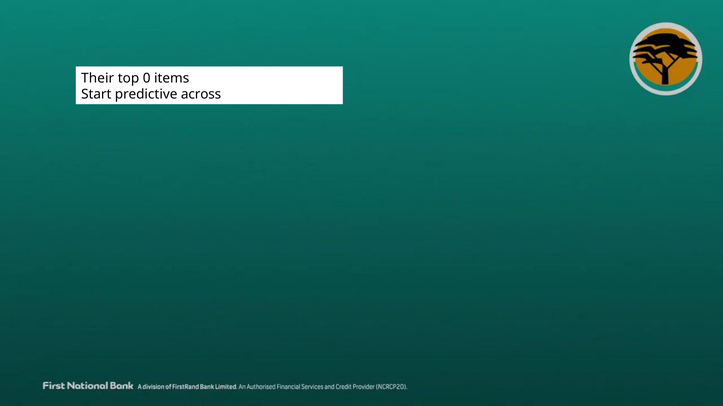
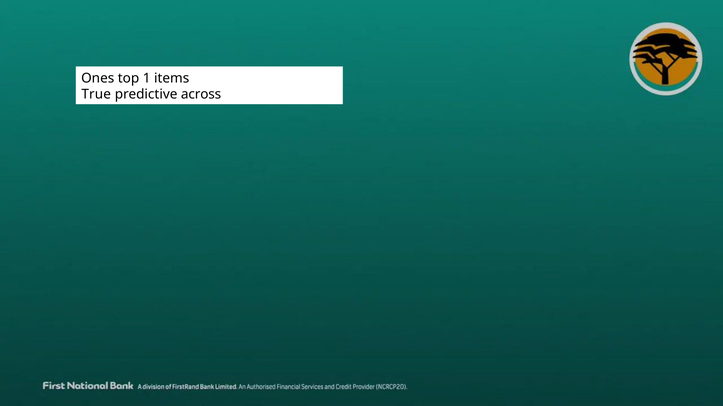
Their: Their -> Ones (98, 78)
0: 0 -> 1 (147, 78)
Start: Start -> True (96, 95)
